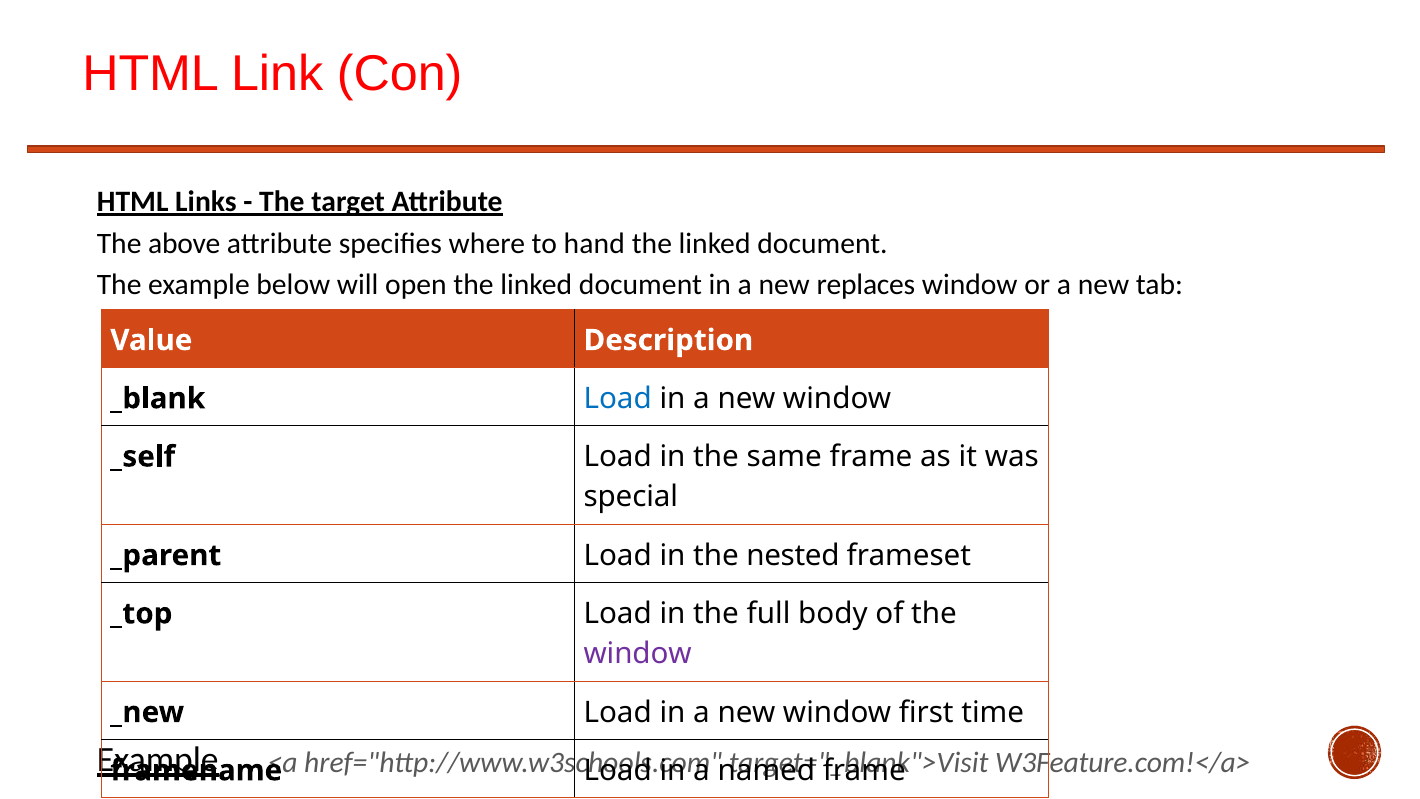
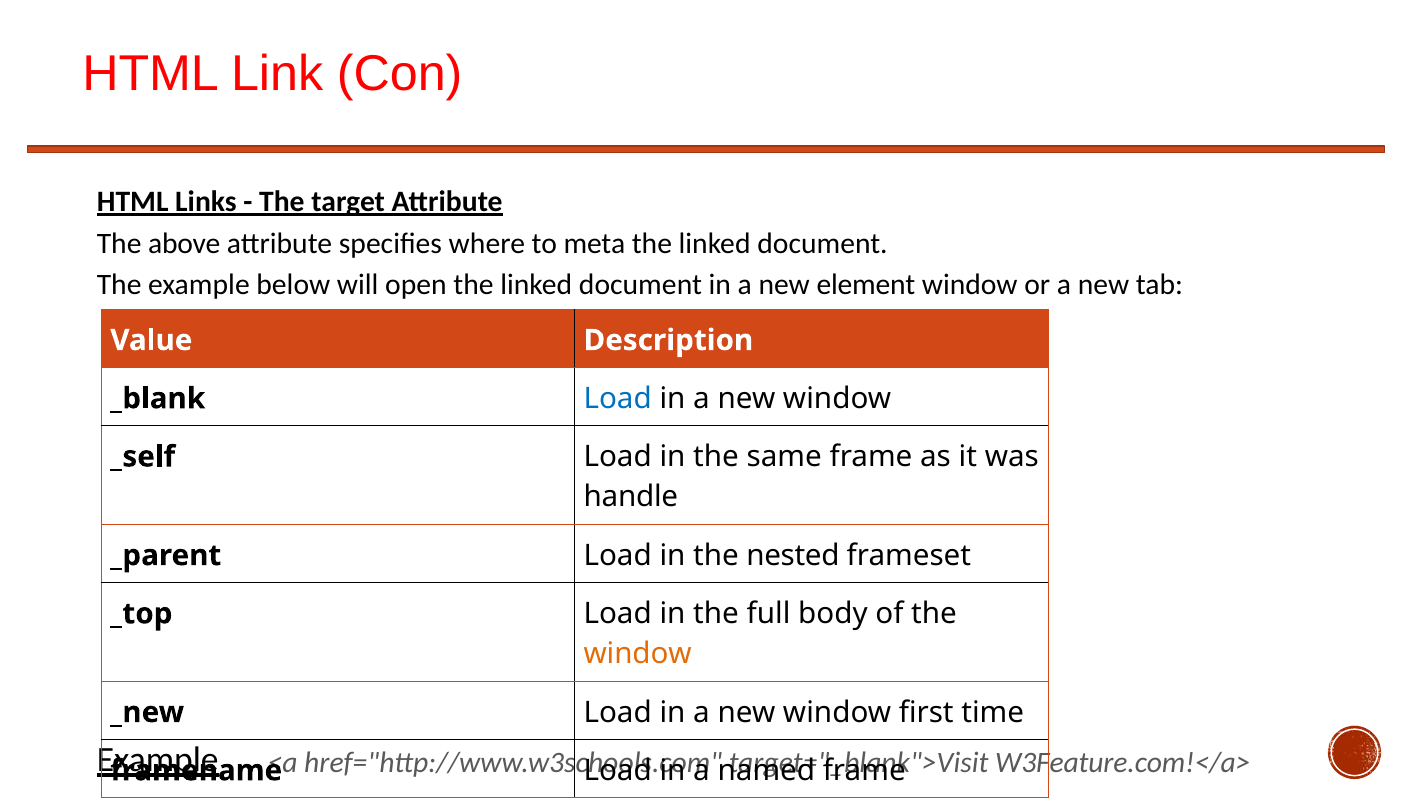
hand: hand -> meta (594, 243)
replaces: replaces -> element (866, 285)
special: special -> handle (631, 497)
window colour: purple -> orange (638, 654)
